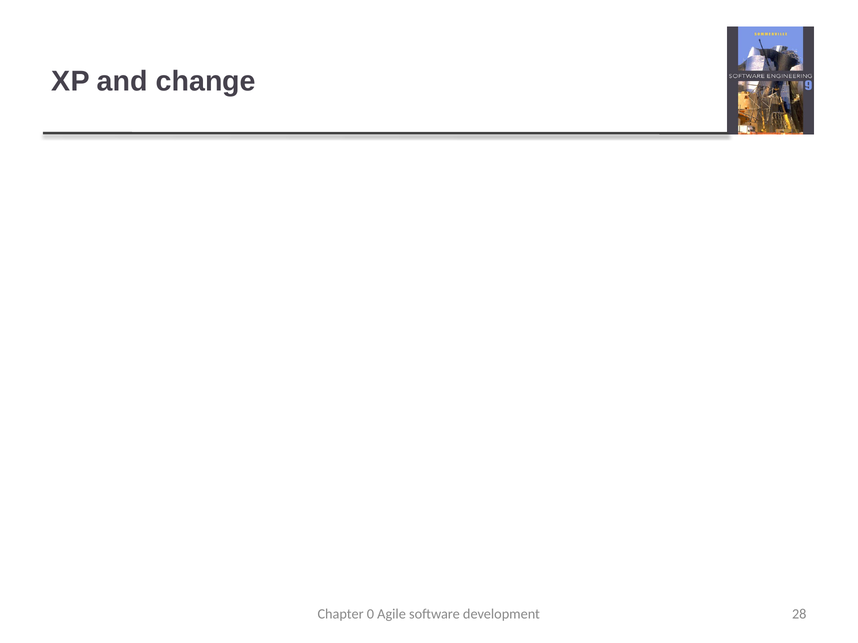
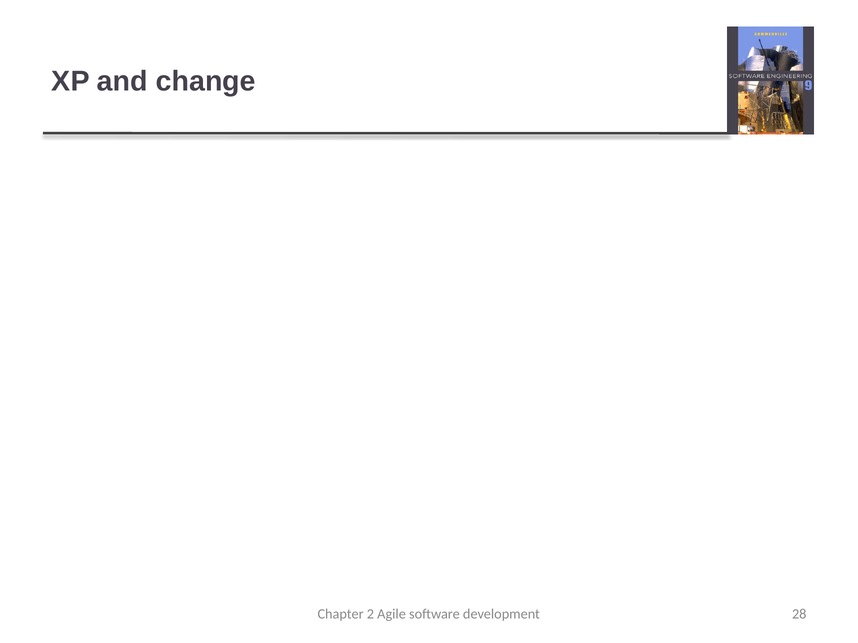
0: 0 -> 2 (370, 615)
